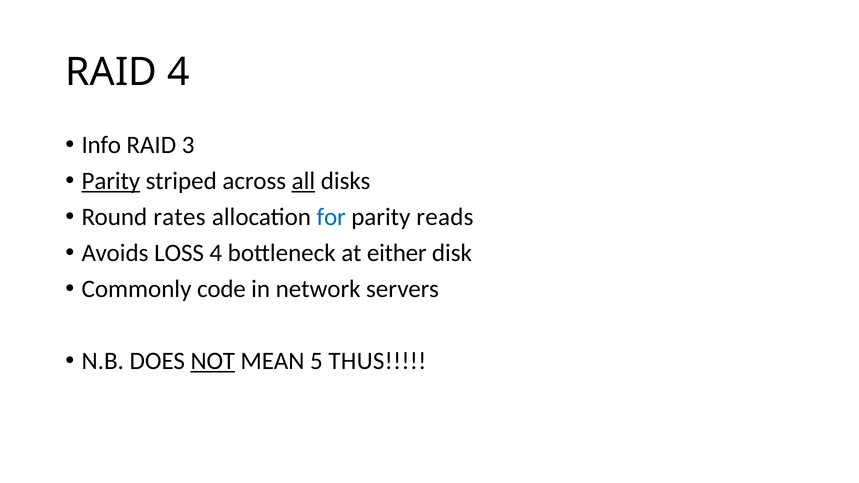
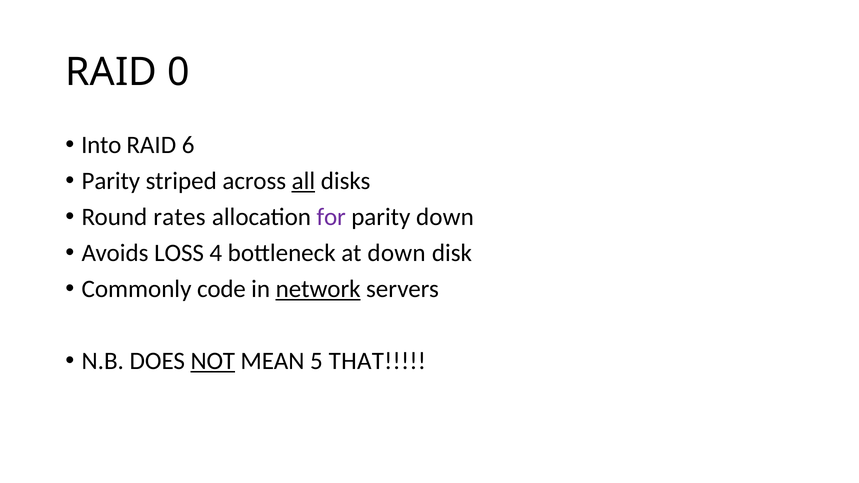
RAID 4: 4 -> 0 (179, 72)
Info: Info -> Into (101, 145)
3: 3 -> 6 (188, 145)
Parity underline: present -> none (111, 181)
for colour: blue -> purple (331, 217)
parity reads: reads -> down (445, 217)
at either: either -> down (397, 253)
network underline: none -> present (318, 289)
THUS: THUS -> THAT (377, 361)
